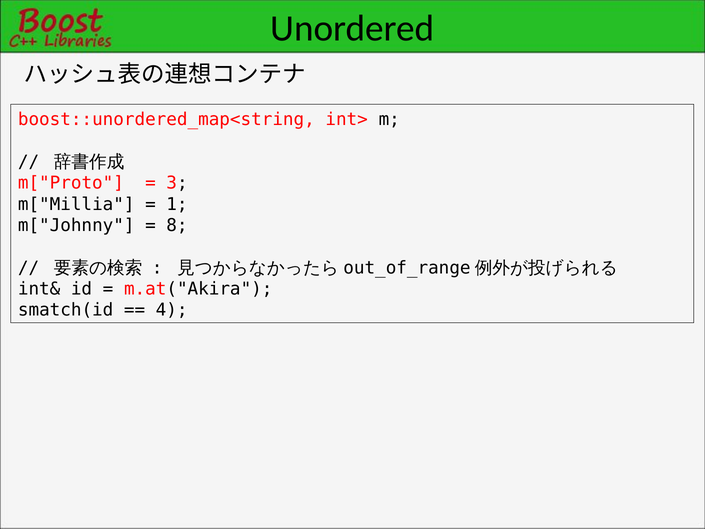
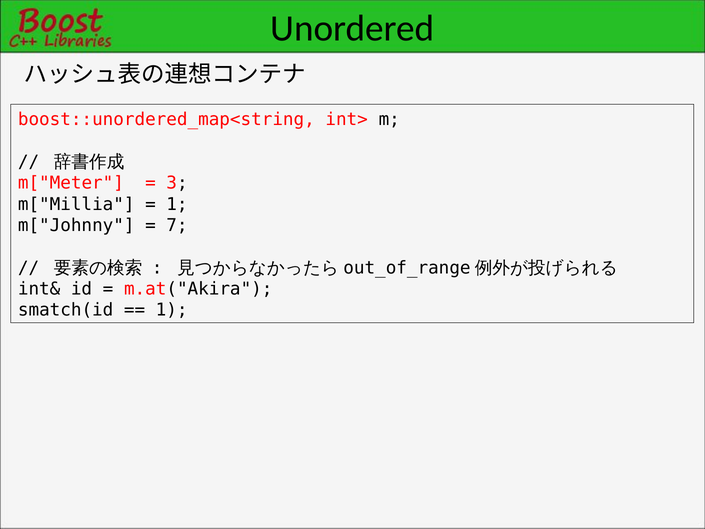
m["Proto: m["Proto -> m["Meter (71, 183)
8: 8 -> 7 (177, 225)
4: 4 -> 1 (172, 310)
